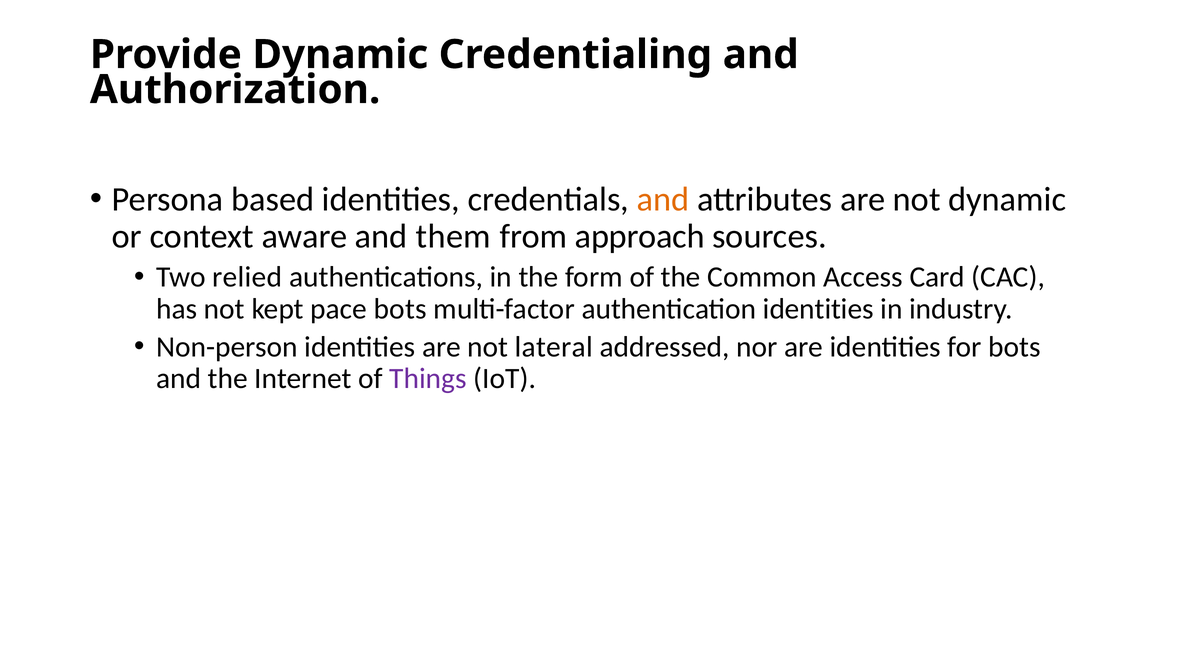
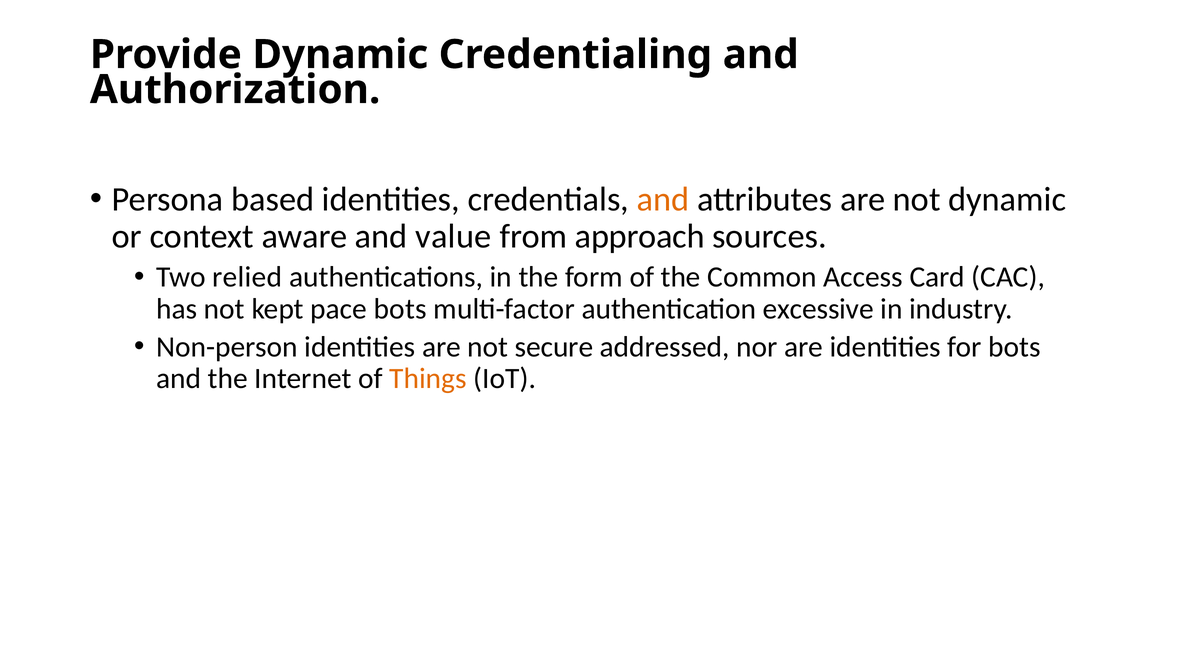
them: them -> value (453, 236)
authentication identities: identities -> excessive (818, 309)
lateral: lateral -> secure (554, 347)
Things colour: purple -> orange (428, 379)
